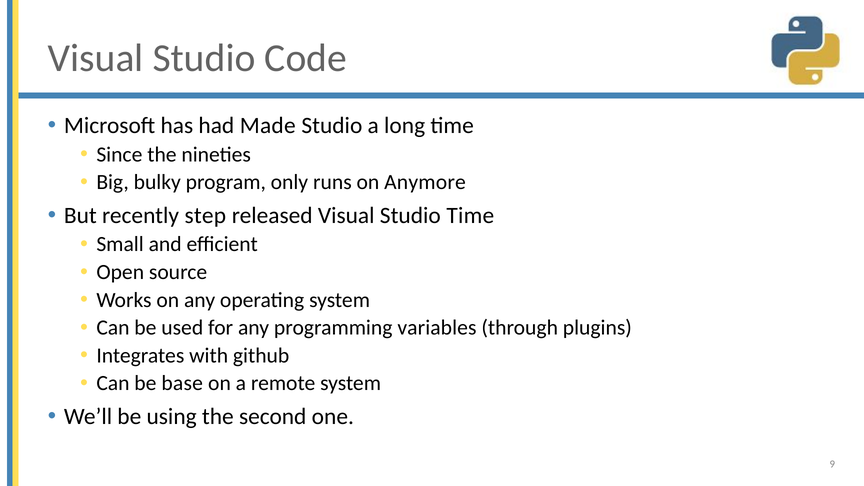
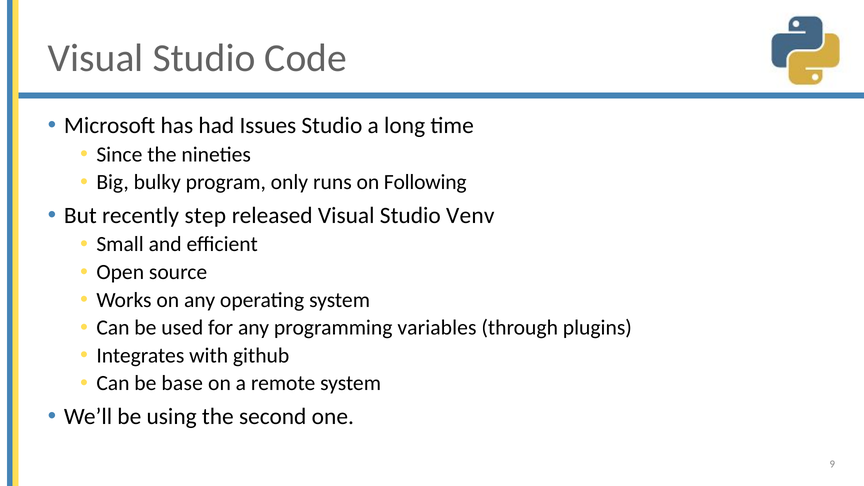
Made: Made -> Issues (268, 126)
Anymore: Anymore -> Following (425, 182)
Studio Time: Time -> Venv (470, 216)
